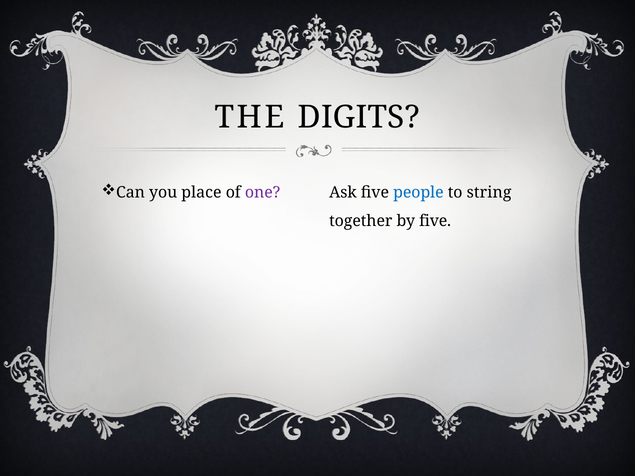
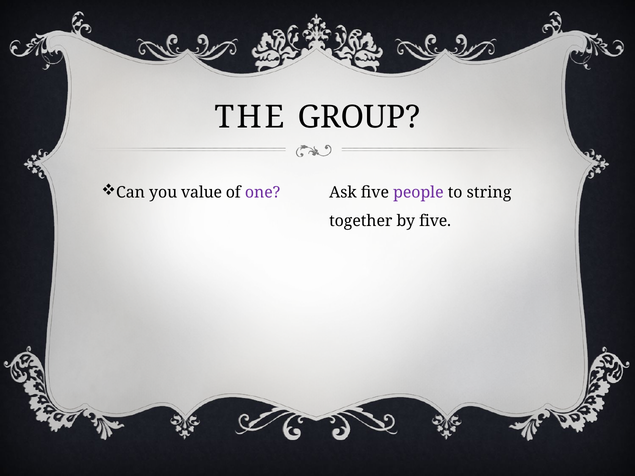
DIGITS: DIGITS -> GROUP (359, 118)
place: place -> value (202, 193)
people colour: blue -> purple (418, 193)
